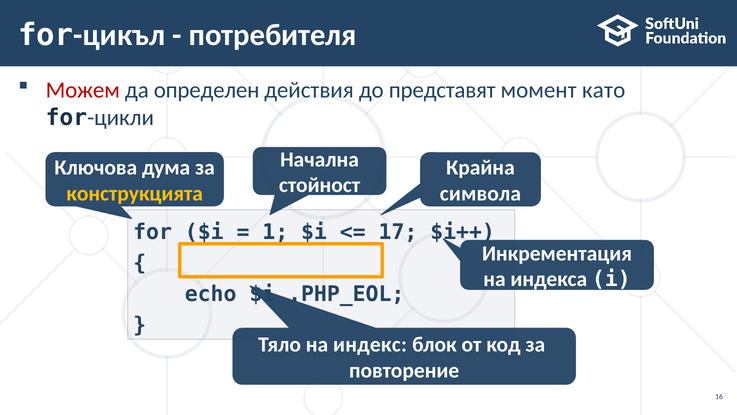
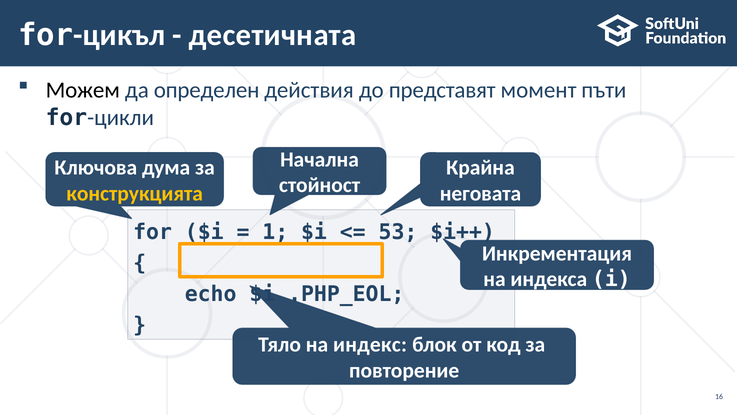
потребителя: потребителя -> десетичната (273, 35)
Можем colour: red -> black (83, 90)
като: като -> пъти (604, 90)
символа: символа -> неговата (481, 194)
17: 17 -> 53 (398, 232)
